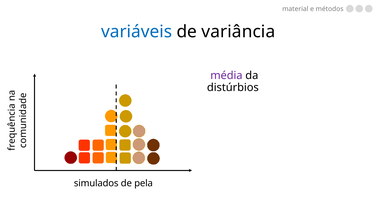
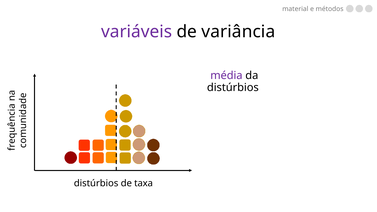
variáveis colour: blue -> purple (137, 32)
simulados: simulados -> distúrbios (96, 183)
pela: pela -> taxa (144, 183)
